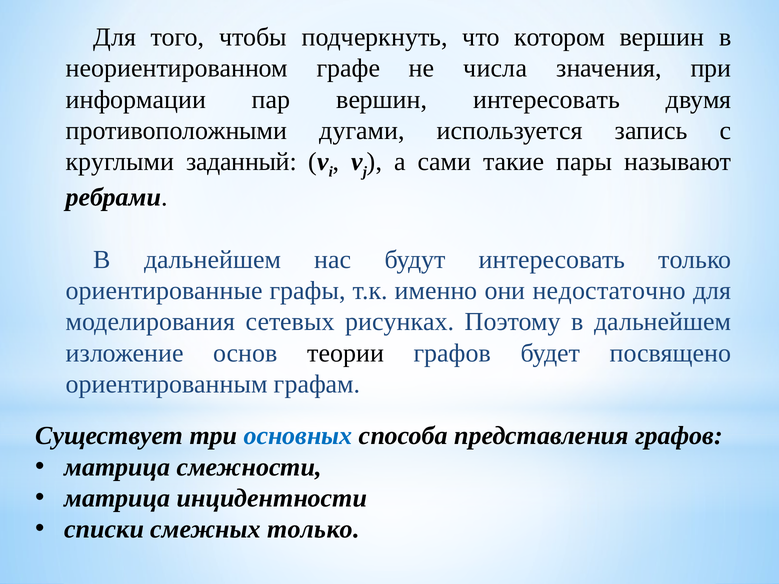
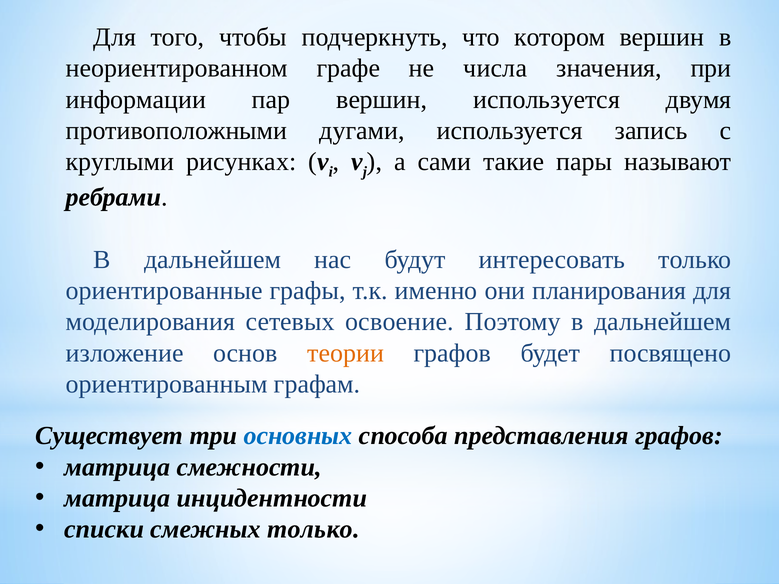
вершин интересовать: интересовать -> используется (547, 100)
заданный: заданный -> рисунках (241, 162)
недостаточно: недостаточно -> планирования (609, 291)
рисунках: рисунках -> освоение (400, 322)
теории colour: black -> orange (346, 353)
